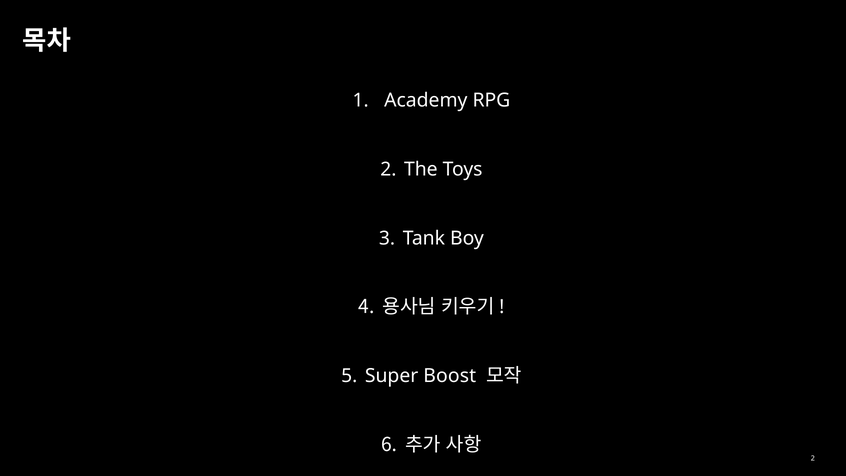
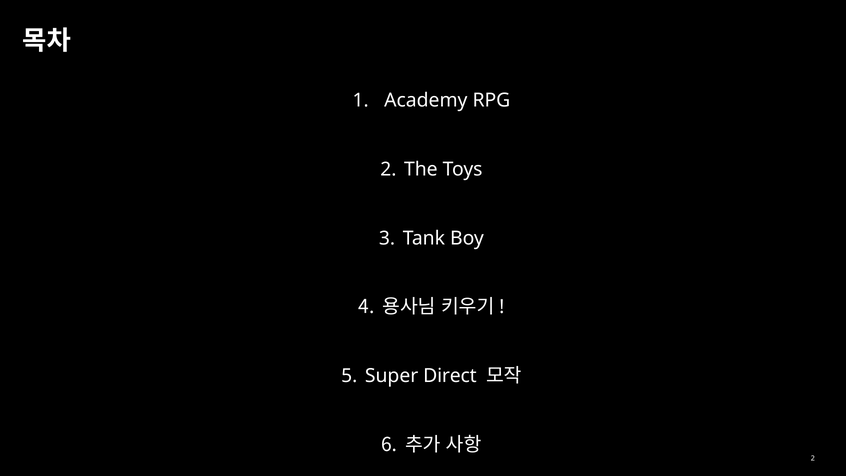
Boost: Boost -> Direct (450, 376)
